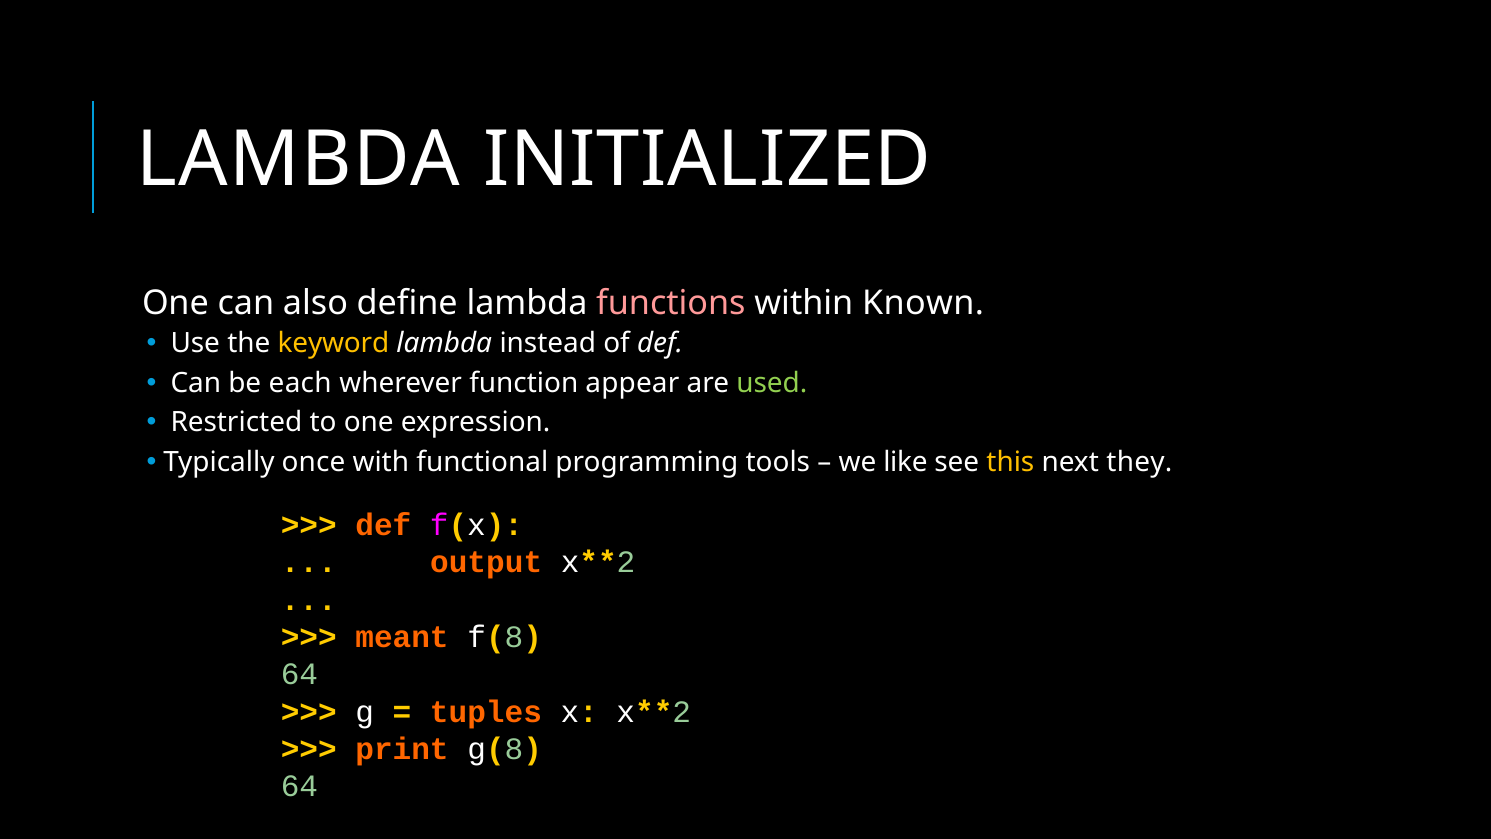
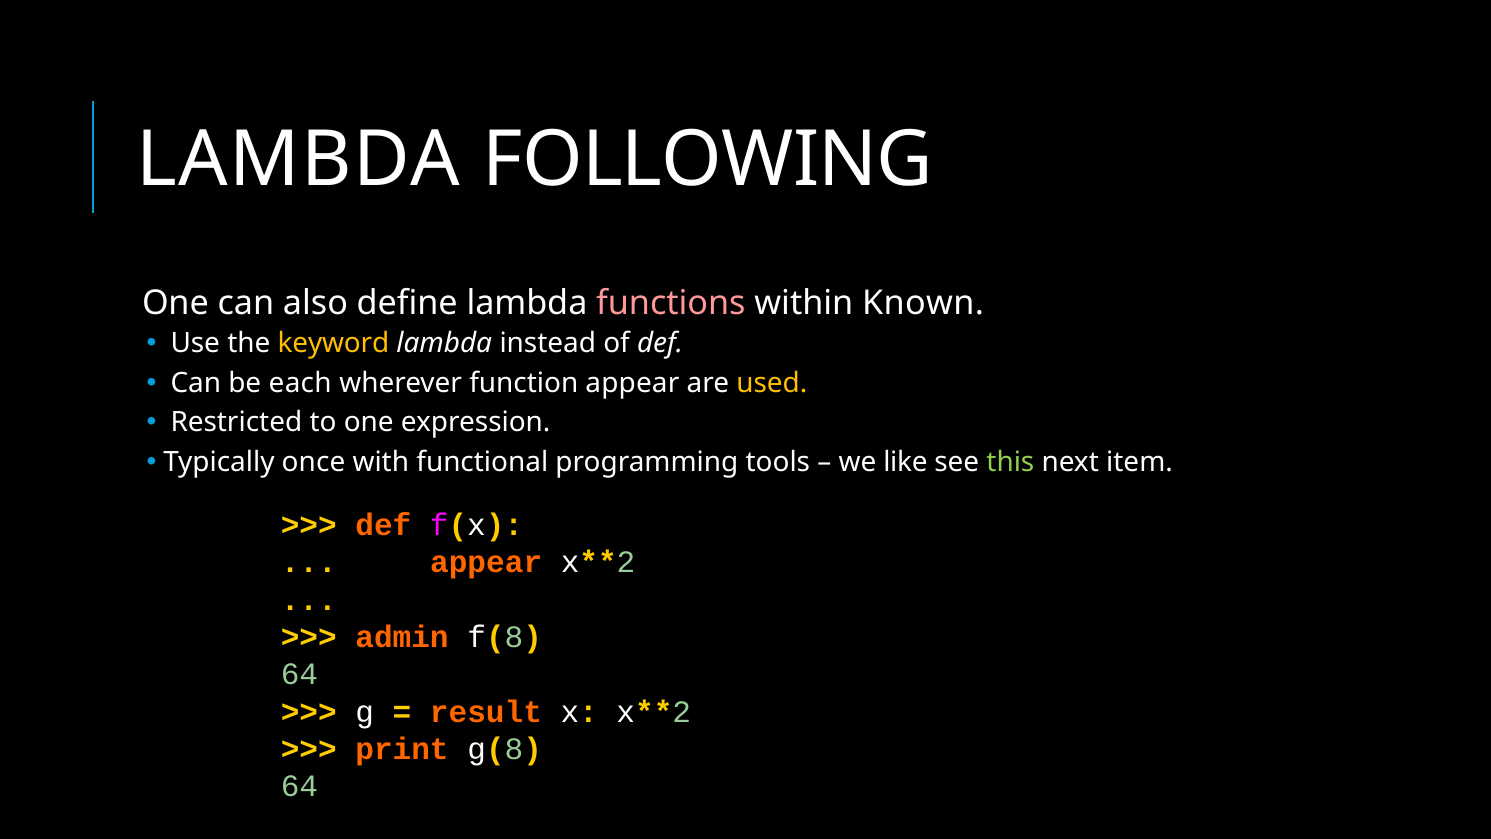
INITIALIZED: INITIALIZED -> FOLLOWING (708, 160)
used colour: light green -> yellow (772, 383)
this colour: yellow -> light green (1010, 462)
they: they -> item (1140, 462)
output: output -> appear (486, 562)
meant: meant -> admin (402, 637)
tuples: tuples -> result (486, 712)
